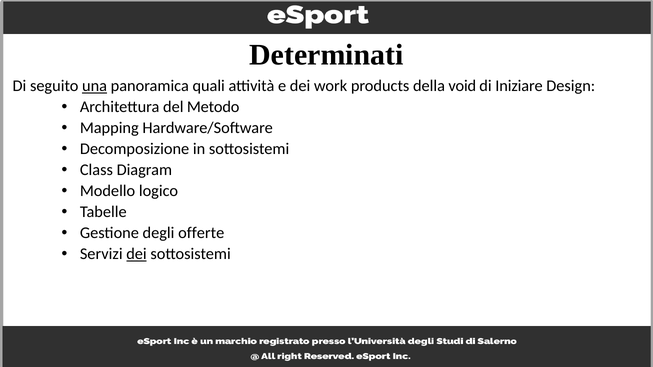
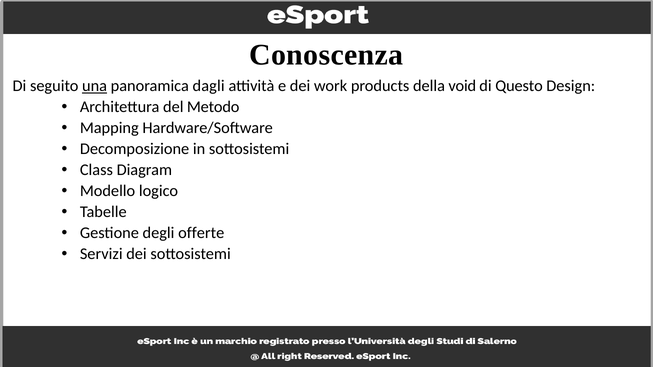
Determinati: Determinati -> Conoscenza (326, 55)
quali: quali -> dagli (209, 86)
Iniziare: Iniziare -> Questo (519, 86)
dei underline: present -> none (137, 254)
